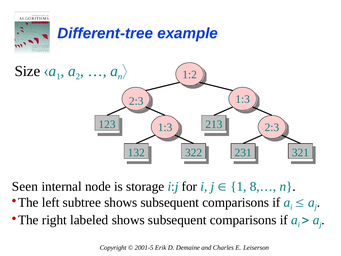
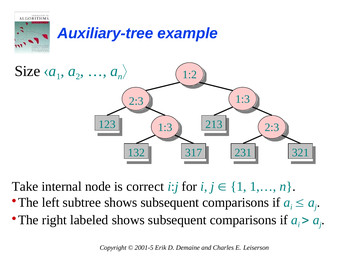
Different-tree: Different-tree -> Auxiliary-tree (105, 33)
322: 322 -> 317 (194, 152)
Seen: Seen -> Take (25, 186)
storage: storage -> correct (145, 186)
8,…: 8,… -> 1,… (263, 186)
